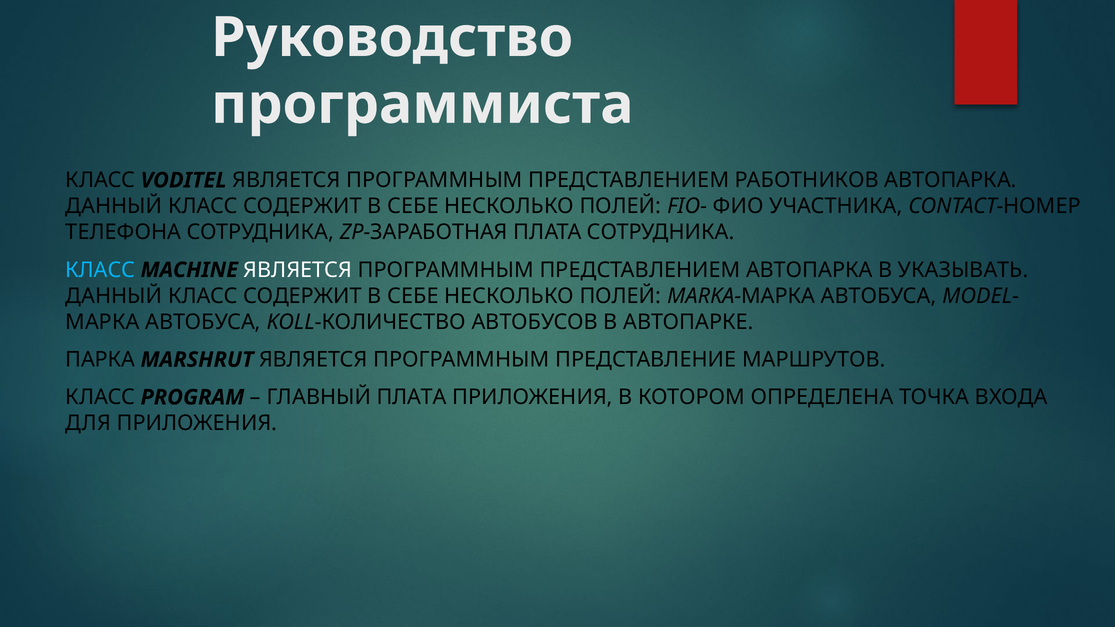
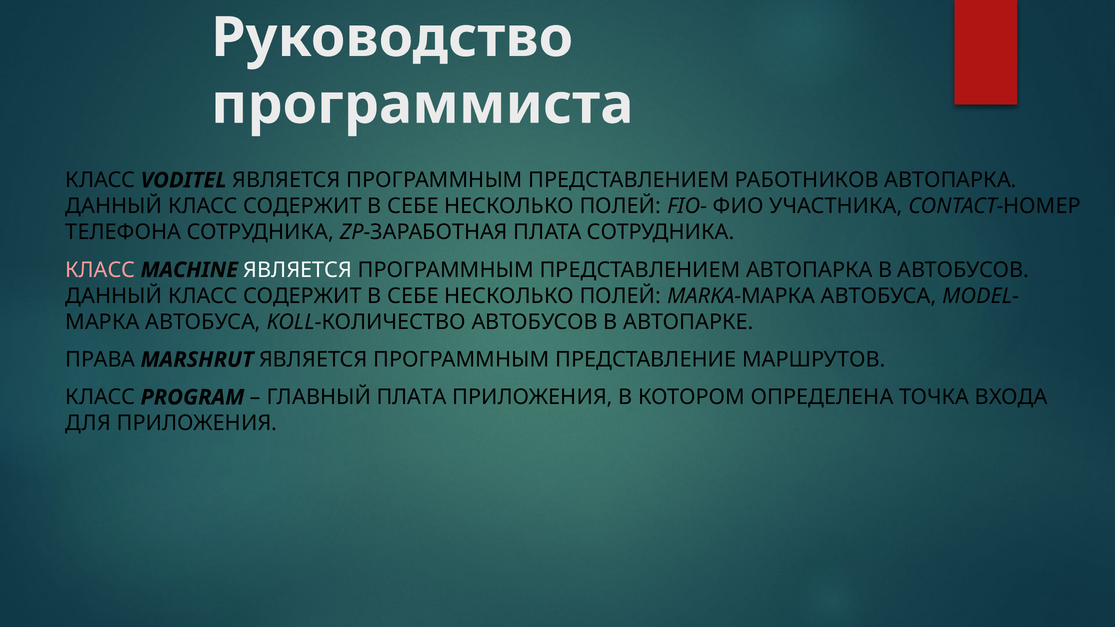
КЛАСС colour: light blue -> pink (100, 270)
В УКАЗЫВАТЬ: УКАЗЫВАТЬ -> АВТОБУСОВ (963, 270)
ПАРКА: ПАРКА -> ПРАВА (100, 360)
